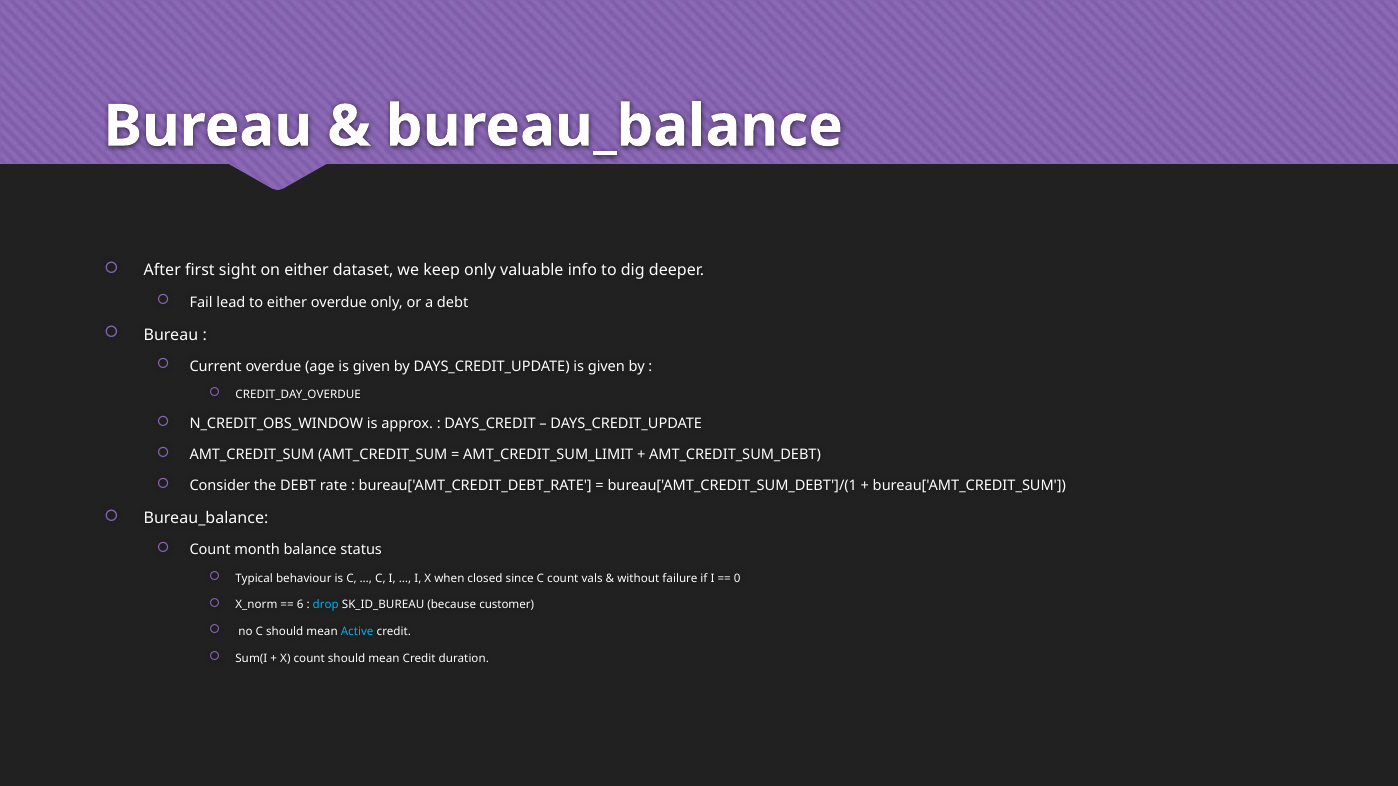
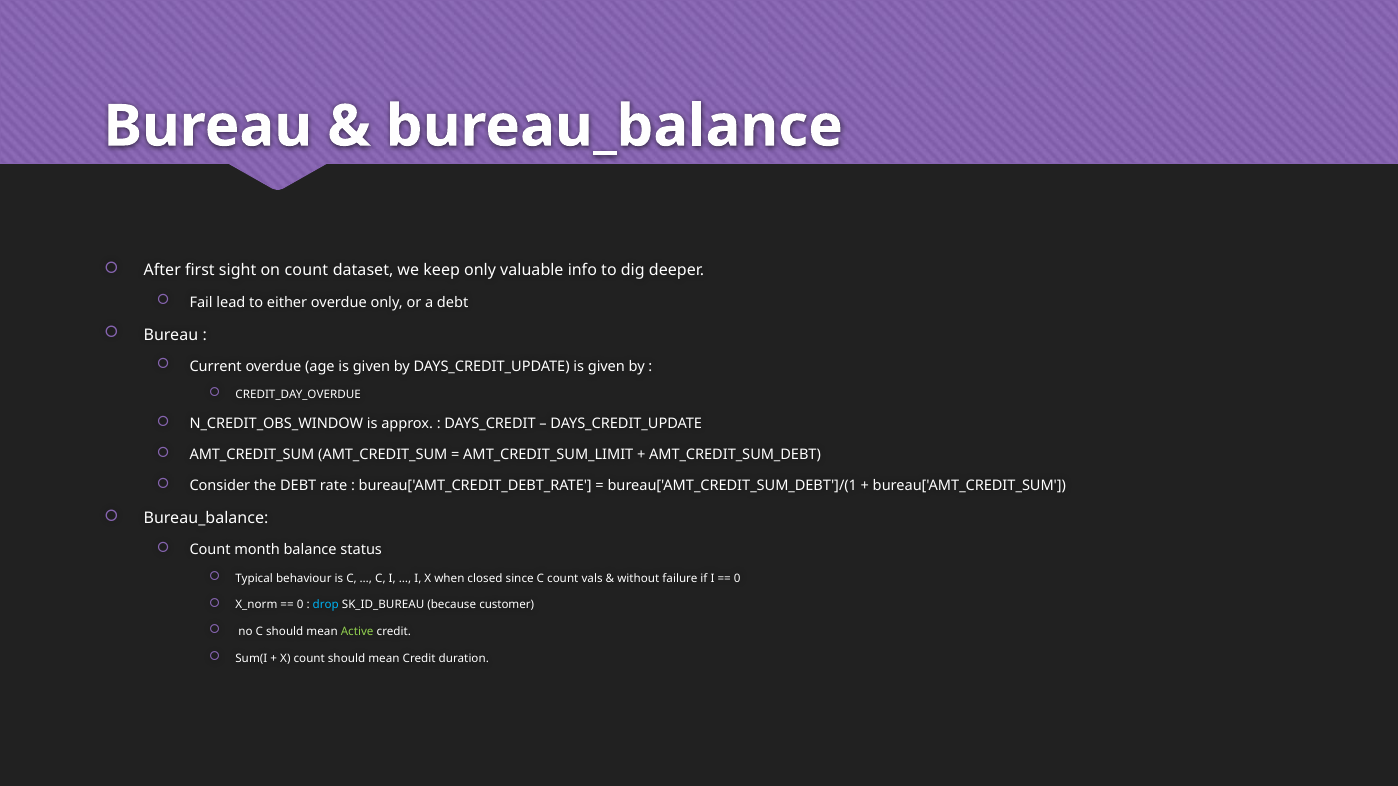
on either: either -> count (306, 271)
6: 6 -> 0 (300, 605)
Active colour: light blue -> light green (357, 632)
